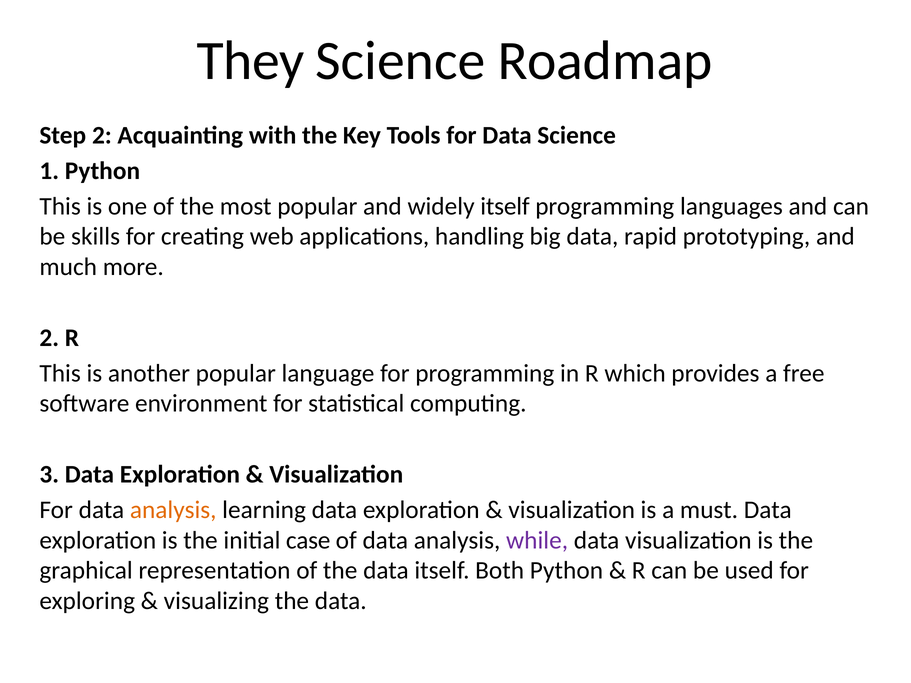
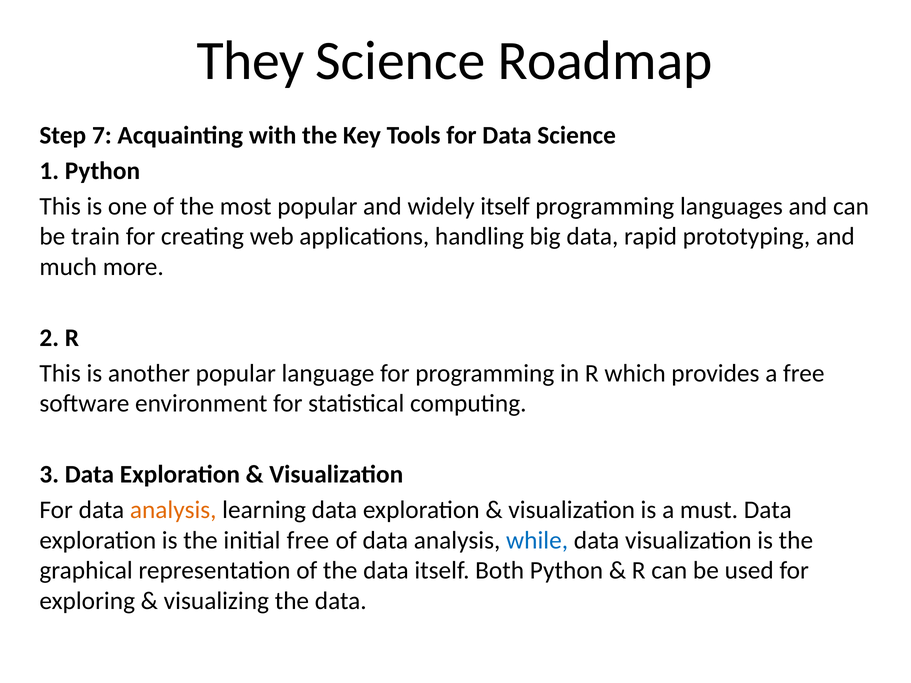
Step 2: 2 -> 7 (102, 135)
skills: skills -> train (96, 237)
initial case: case -> free (308, 540)
while colour: purple -> blue (537, 540)
